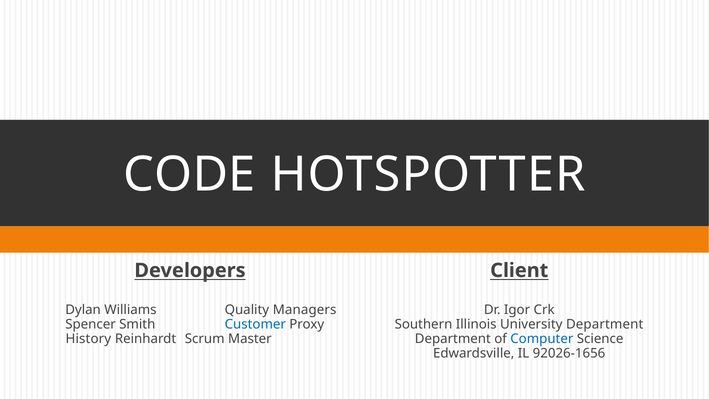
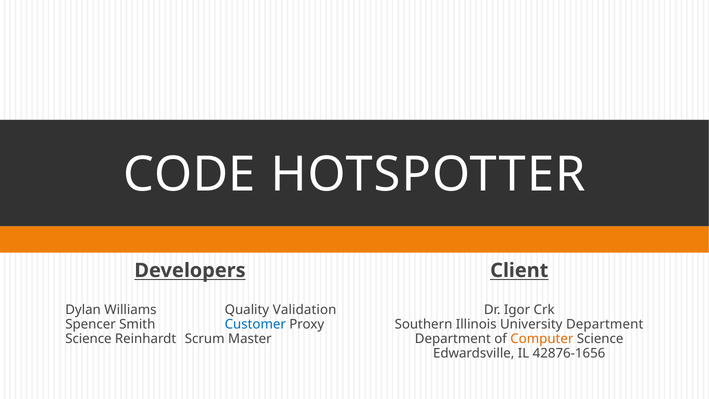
Managers: Managers -> Validation (305, 310)
History: History -> Science (88, 339)
Computer colour: blue -> orange (542, 339)
92026-1656: 92026-1656 -> 42876-1656 (569, 353)
